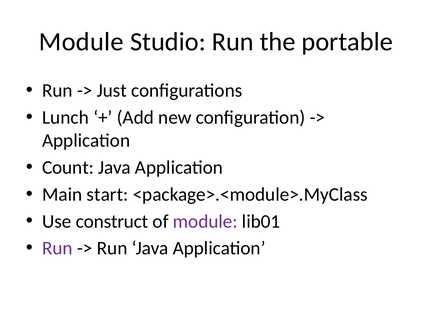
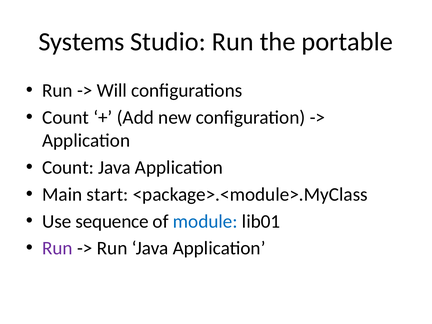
Module: Module -> Systems (81, 42)
Just: Just -> Will (112, 91)
Lunch: Lunch -> Count (66, 118)
construct: construct -> sequence (112, 221)
module colour: purple -> blue (205, 221)
